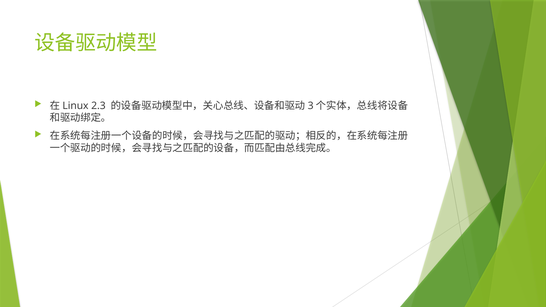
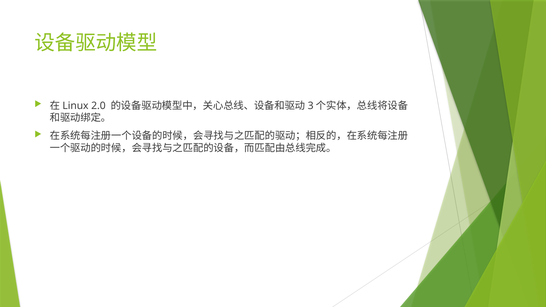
2.3: 2.3 -> 2.0 (98, 106)
